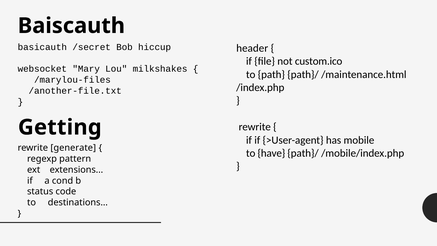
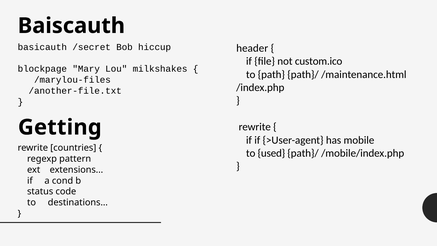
websocket: websocket -> blockpage (42, 69)
generate: generate -> countries (73, 148)
have: have -> used (271, 153)
